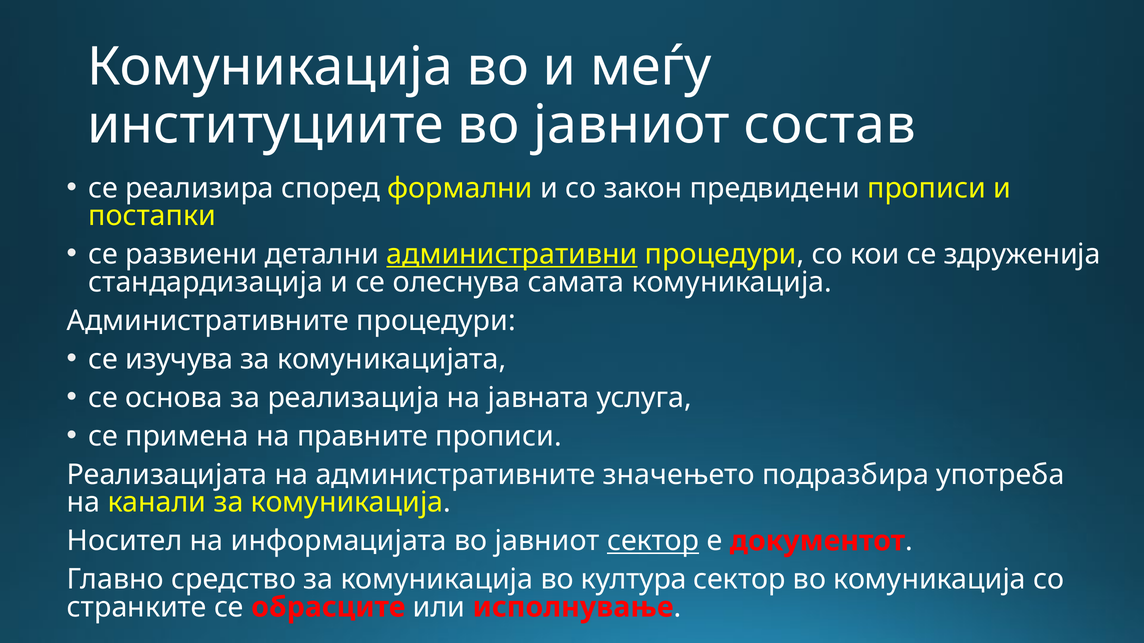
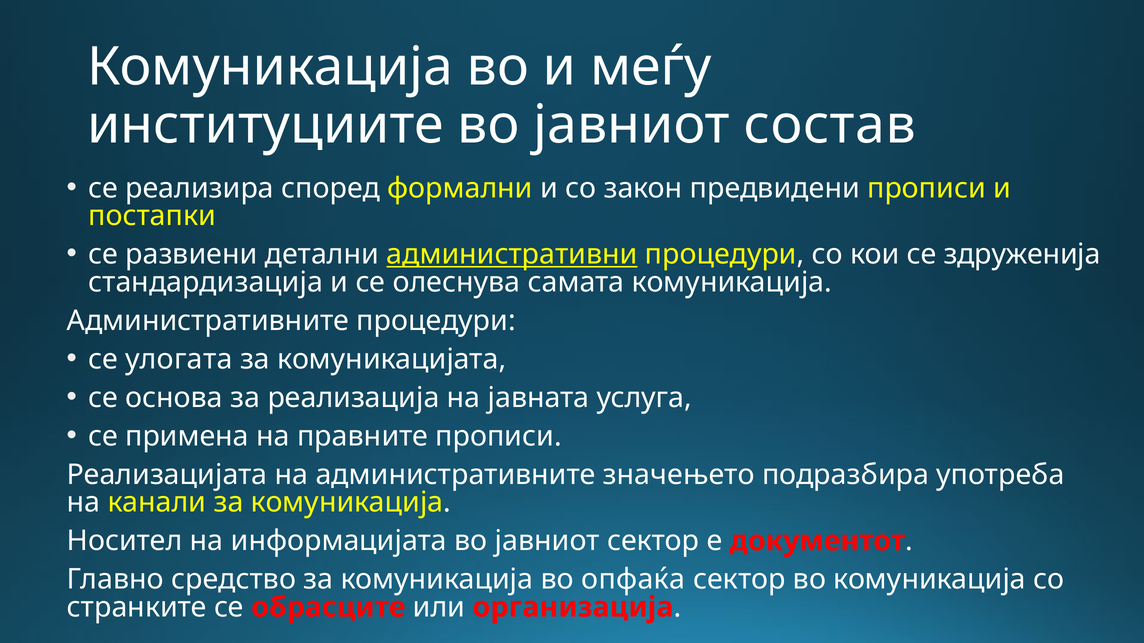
изучува: изучува -> улогата (179, 359)
сектор underline: present -> none (653, 541)
култура: култура -> опфаќа (633, 580)
исполнување: исполнување -> организација (573, 608)
